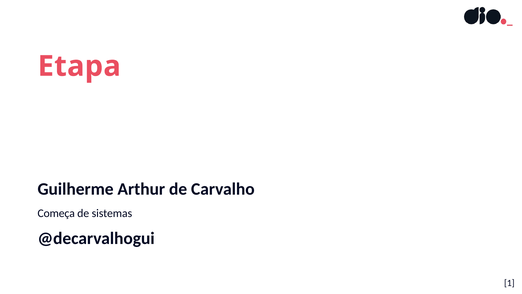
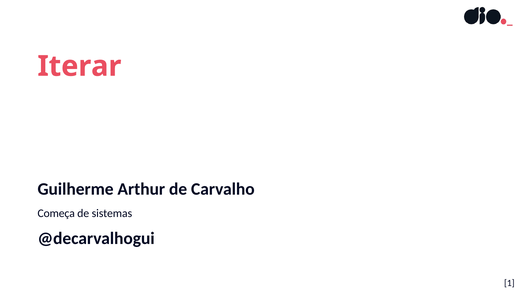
Etapa: Etapa -> Iterar (79, 66)
